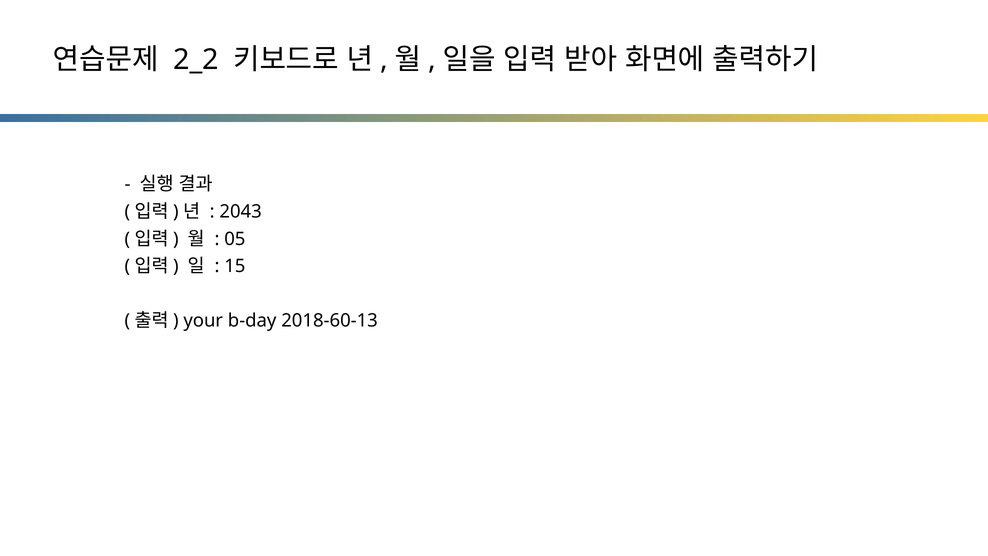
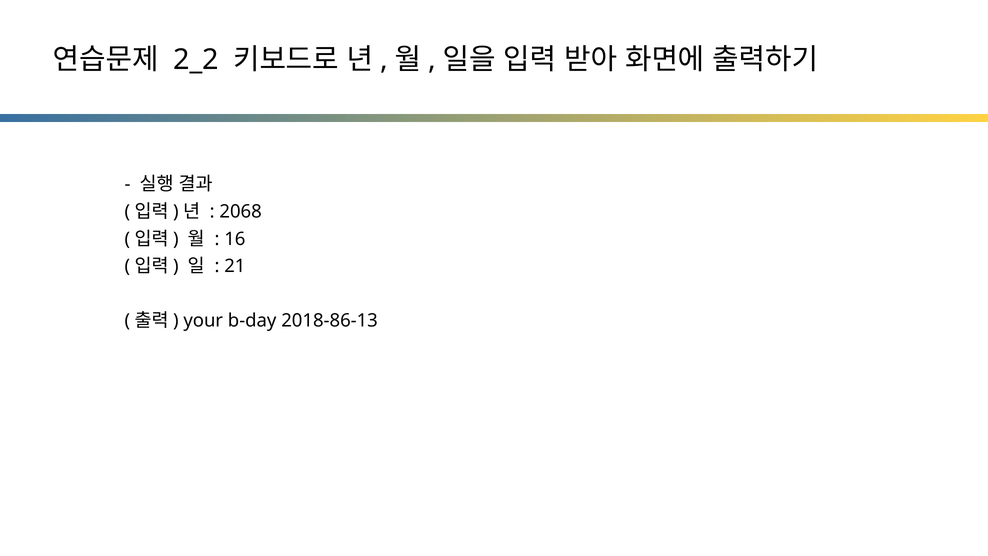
2043: 2043 -> 2068 (241, 211)
05: 05 -> 16 (235, 239)
15: 15 -> 21 (235, 266)
2018-60-13: 2018-60-13 -> 2018-86-13 (330, 321)
